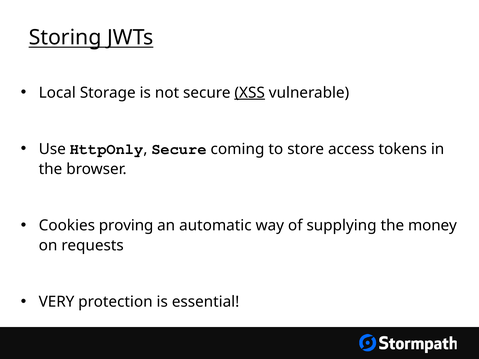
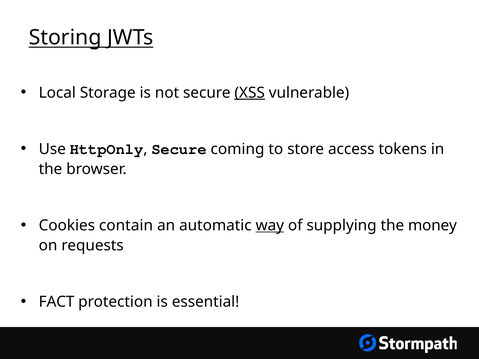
proving: proving -> contain (126, 226)
way underline: none -> present (270, 226)
VERY: VERY -> FACT (57, 302)
